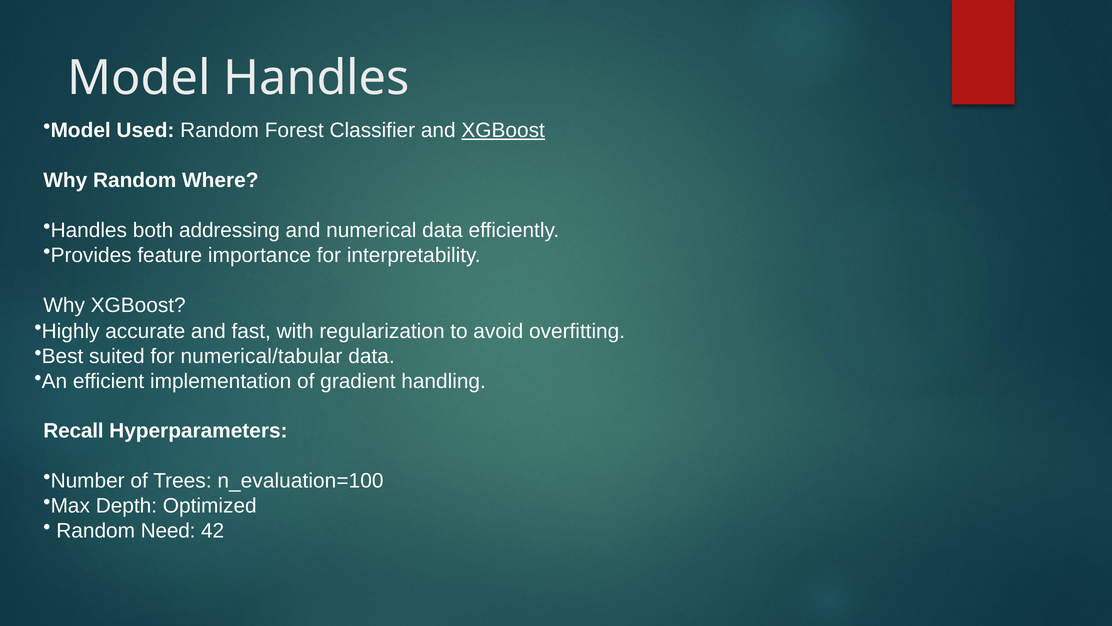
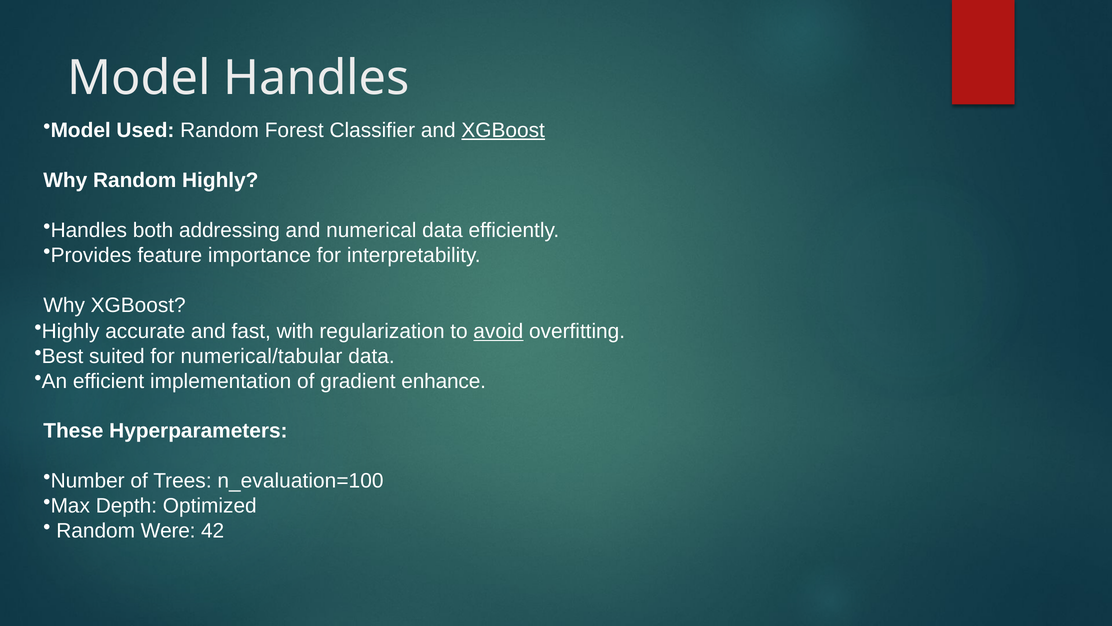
Random Where: Where -> Highly (220, 180)
avoid underline: none -> present (498, 331)
handling: handling -> enhance (444, 381)
Recall: Recall -> These (73, 430)
Need: Need -> Were (168, 530)
